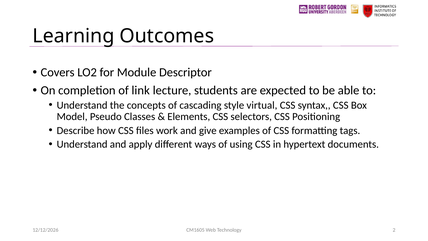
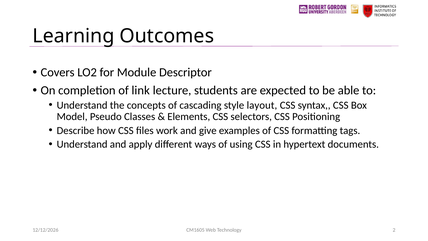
virtual: virtual -> layout (262, 105)
